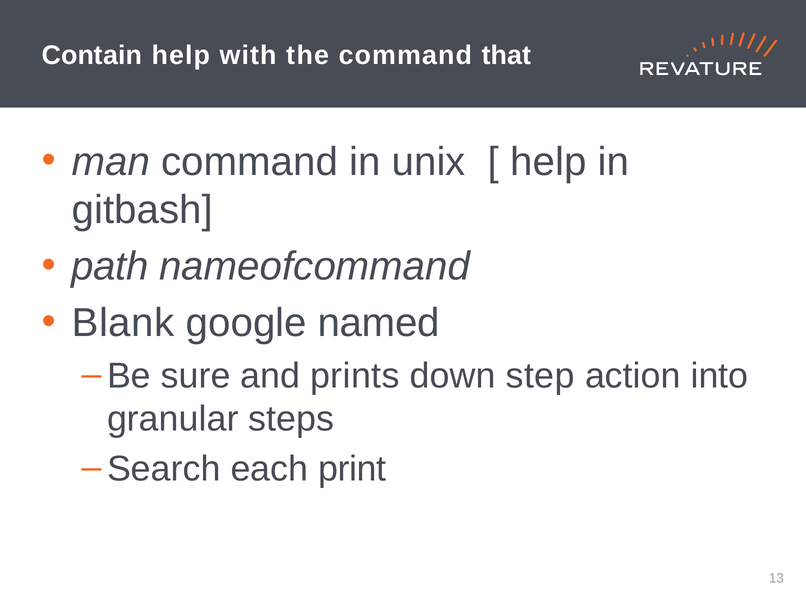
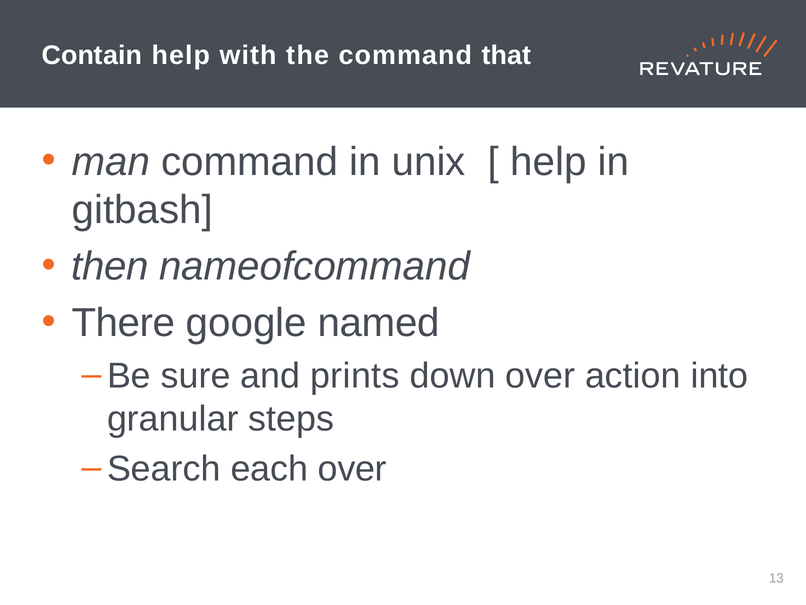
path: path -> then (110, 266)
Blank: Blank -> There (123, 323)
down step: step -> over (540, 375)
each print: print -> over (352, 469)
